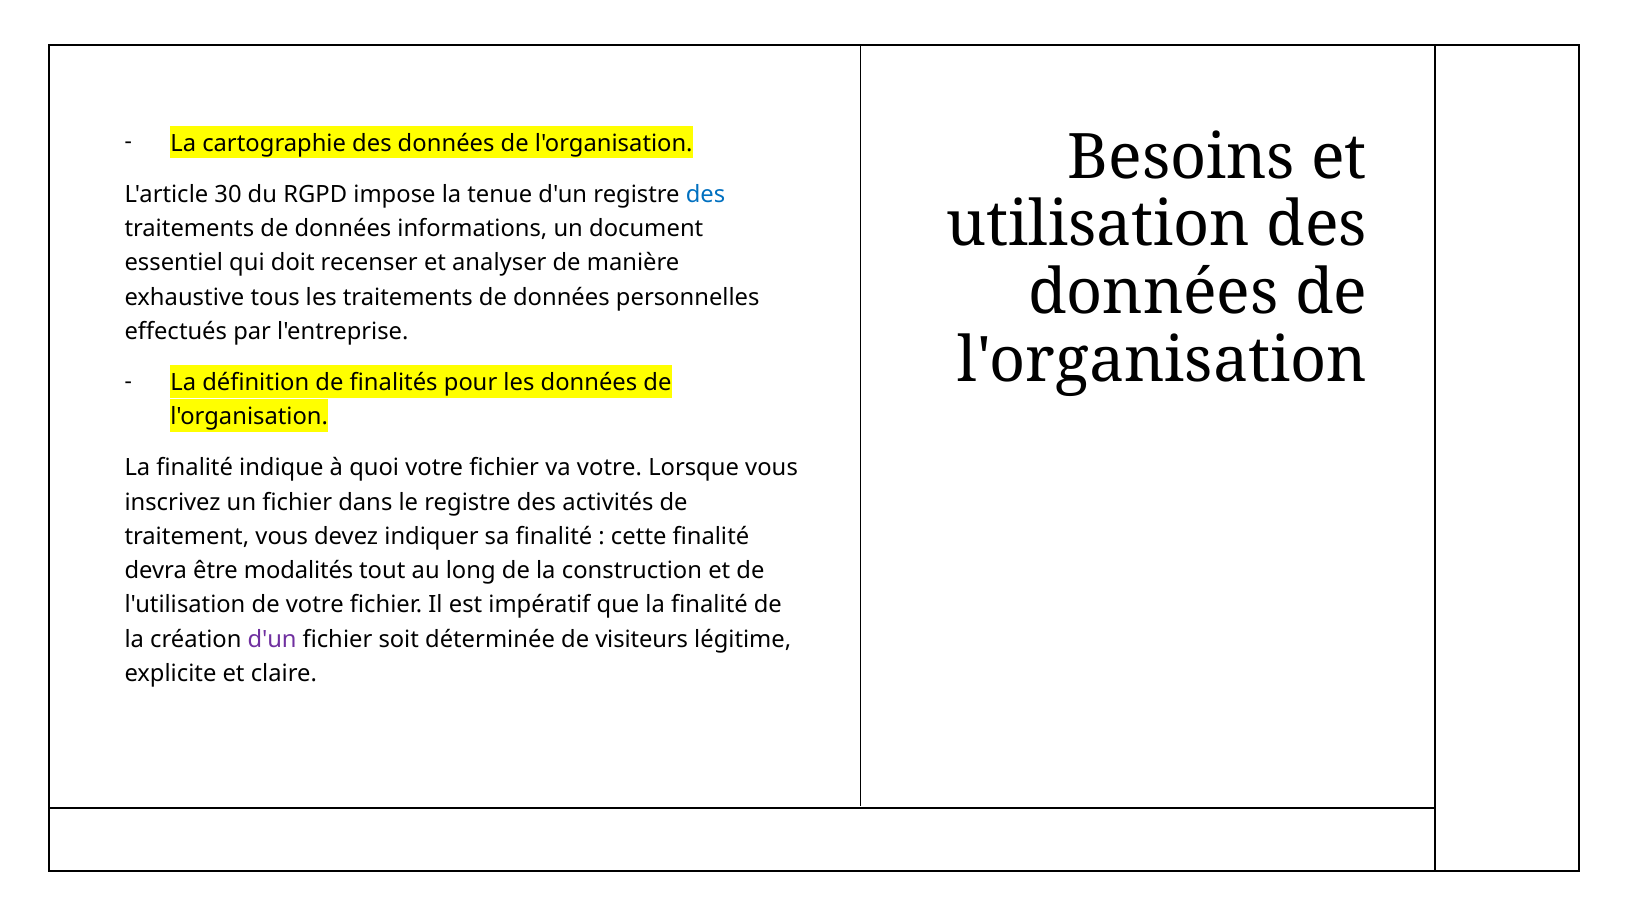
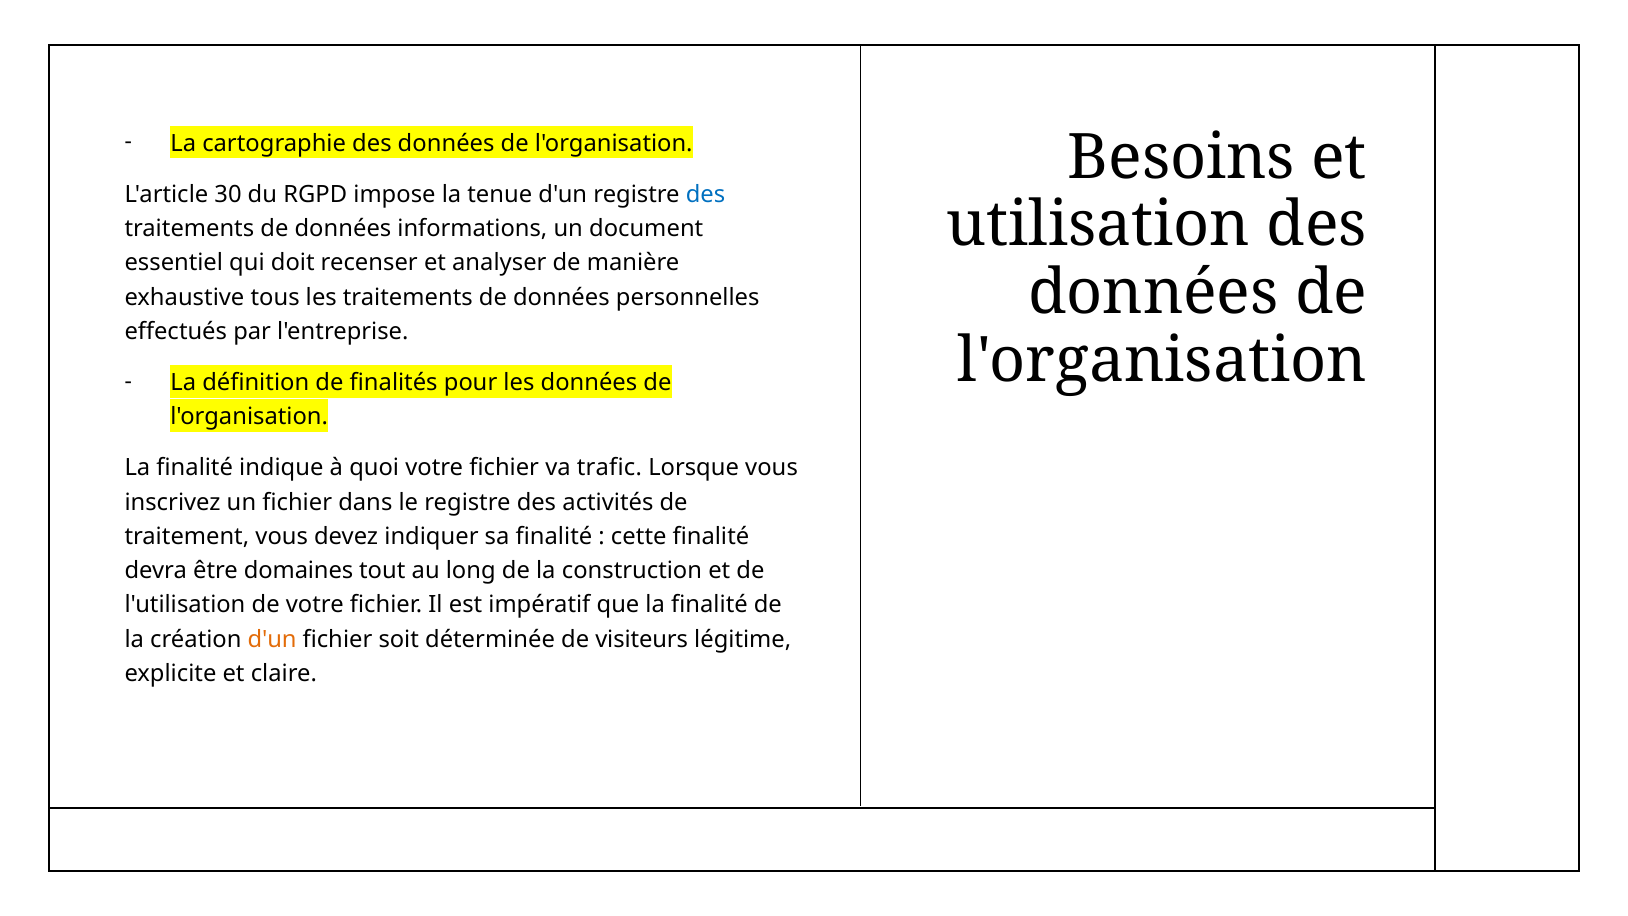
va votre: votre -> trafic (609, 468)
modalités: modalités -> domaines (299, 571)
d'un colour: purple -> orange (272, 639)
